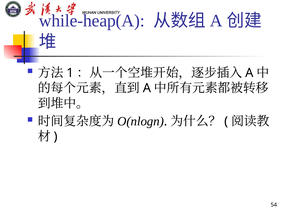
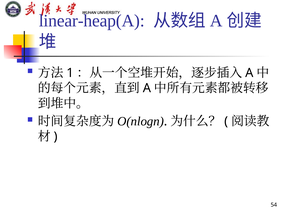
while-heap(A: while-heap(A -> linear-heap(A (92, 21)
